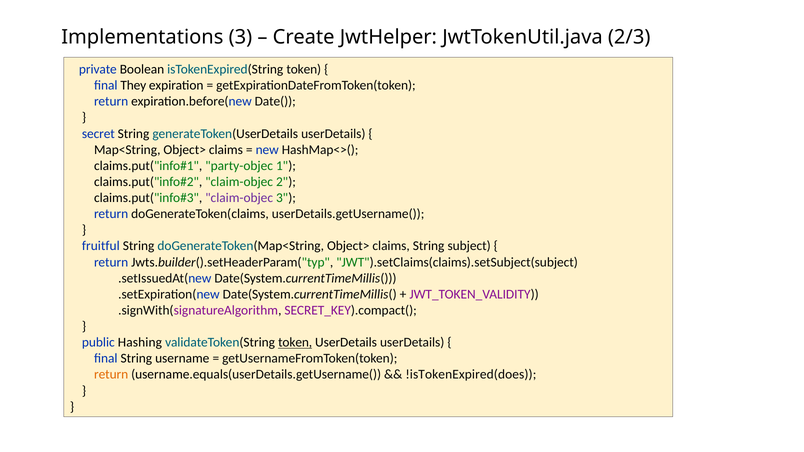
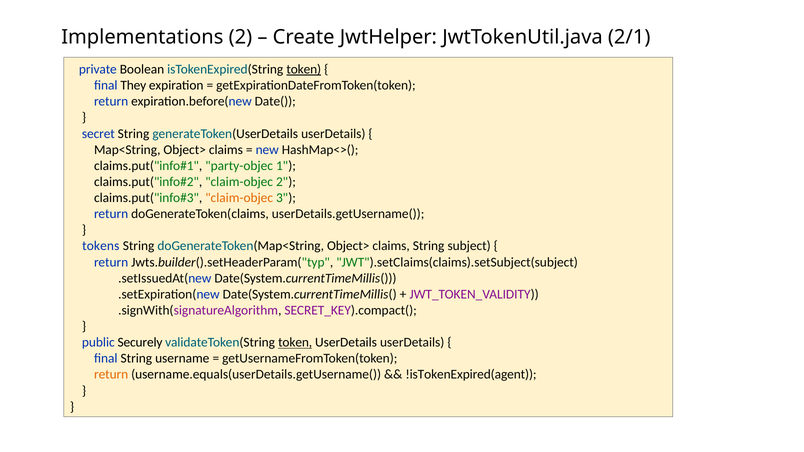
Implementations 3: 3 -> 2 (240, 37)
2/3: 2/3 -> 2/1 (629, 37)
token underline: none -> present (304, 69)
claim-objec colour: purple -> orange (239, 198)
fruitful: fruitful -> tokens (101, 246)
Hashing: Hashing -> Securely (140, 343)
!isTokenExpired(does: !isTokenExpired(does -> !isTokenExpired(agent (471, 375)
